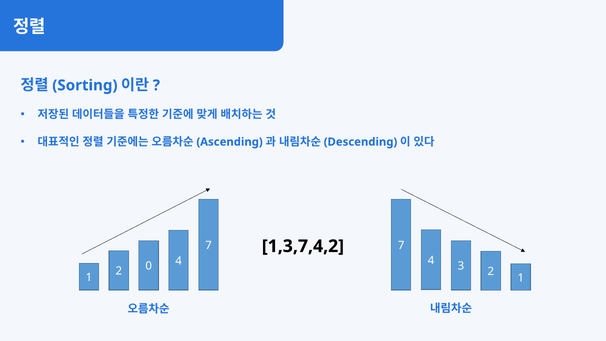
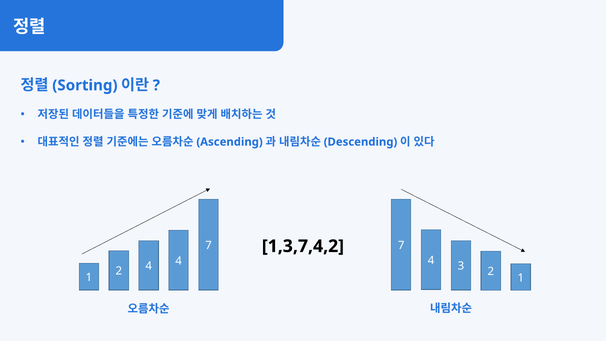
2 0: 0 -> 4 (149, 266)
